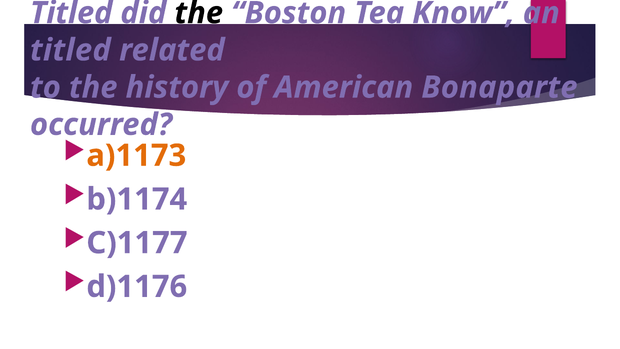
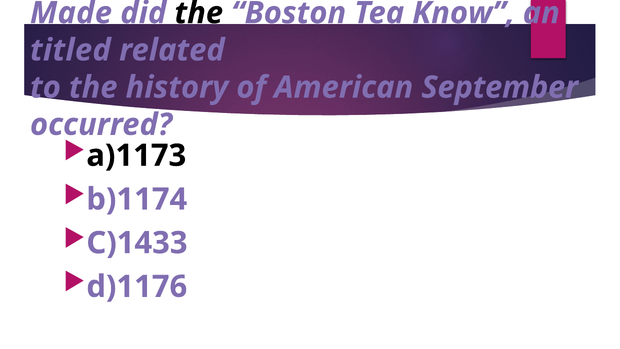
Titled: Titled -> Made (71, 13)
Bonaparte: Bonaparte -> September (500, 87)
a)1173 colour: orange -> black (136, 155)
C)1177: C)1177 -> C)1433 (137, 243)
